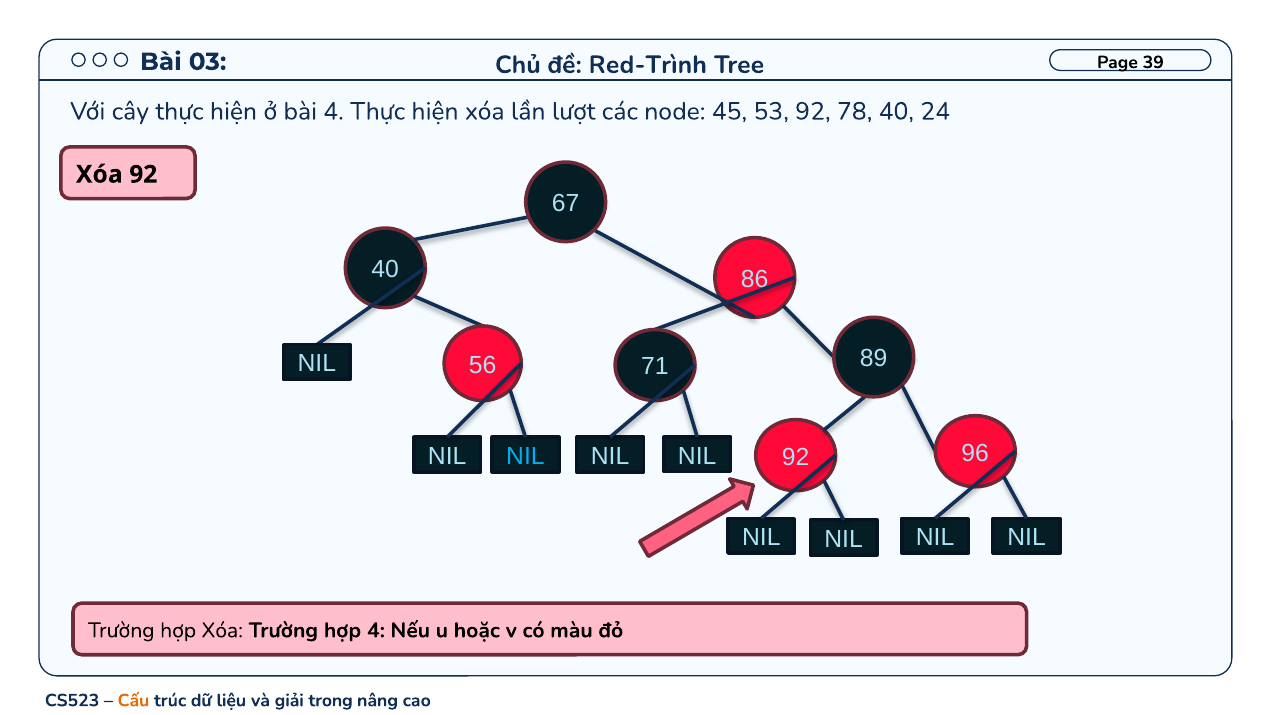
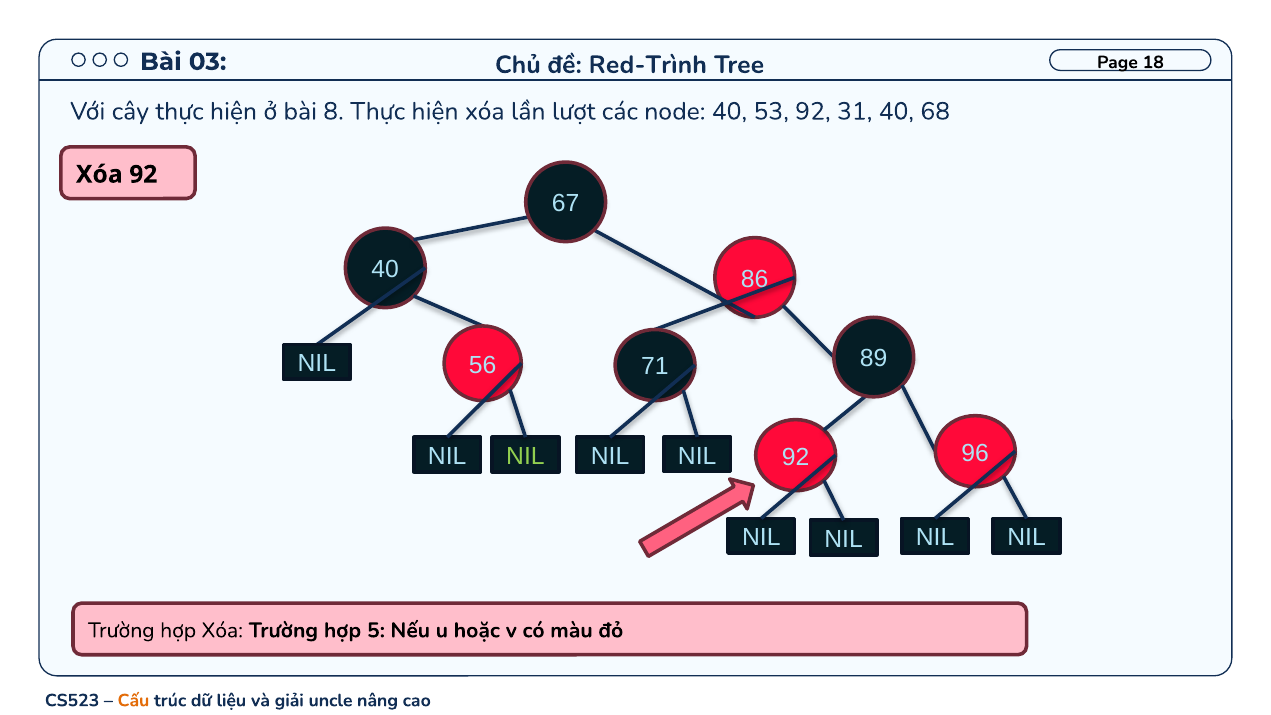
39: 39 -> 18 (1153, 62)
bài 4: 4 -> 8 (333, 111)
node 45: 45 -> 40 (729, 111)
78: 78 -> 31 (855, 111)
24: 24 -> 68 (935, 111)
NIL colour: light blue -> light green (525, 456)
hợp 4: 4 -> 5 (376, 630)
trong: trong -> uncle (331, 700)
